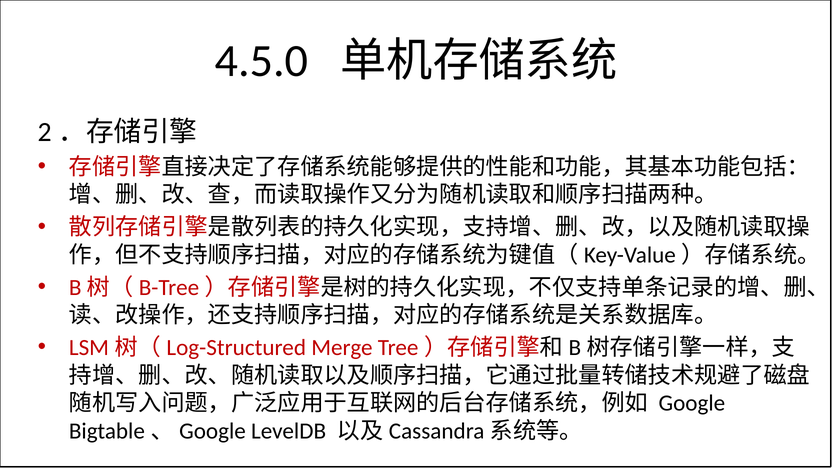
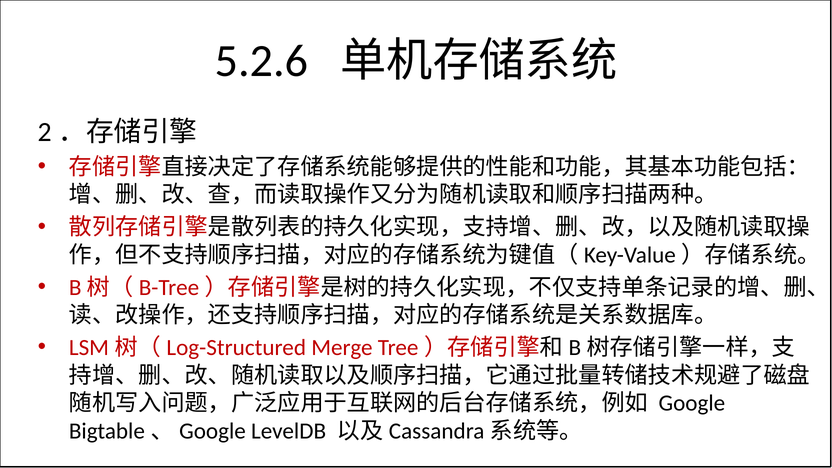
4.5.0: 4.5.0 -> 5.2.6 (261, 61)
